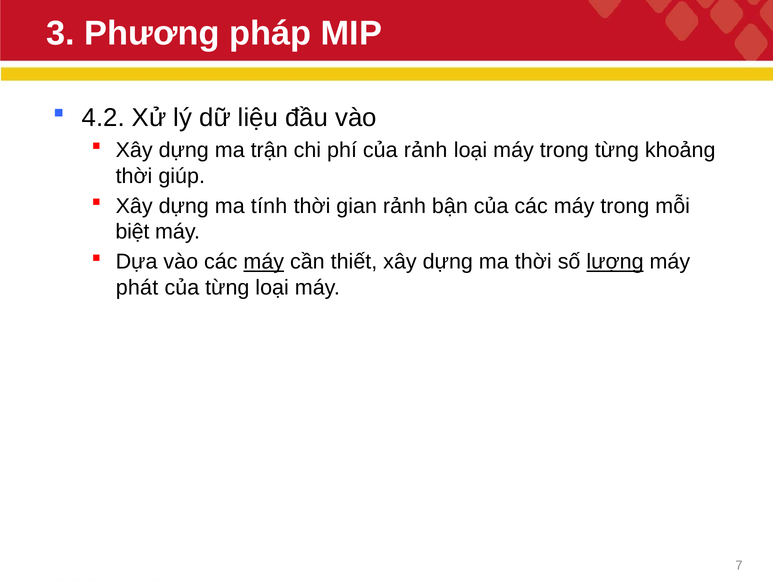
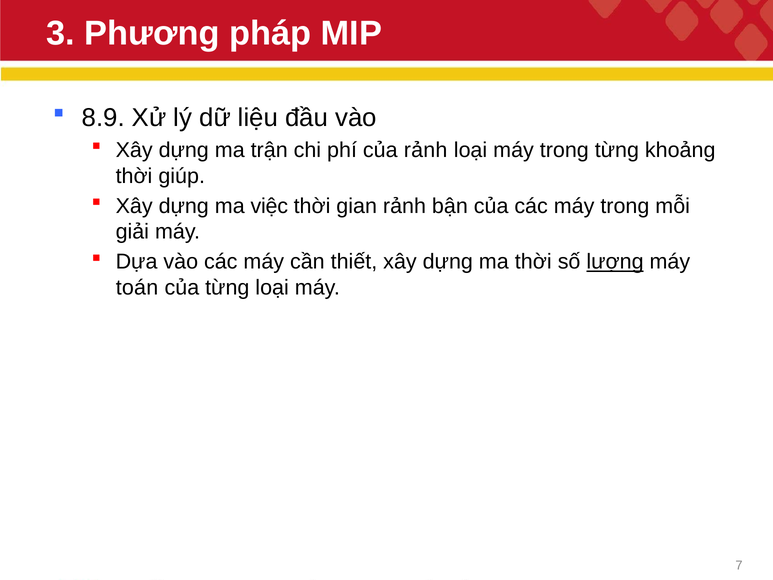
4.2: 4.2 -> 8.9 (103, 118)
tính: tính -> việc (269, 206)
biệt: biệt -> giải (132, 232)
máy underline: present -> none (264, 262)
phát: phát -> toán (137, 288)
